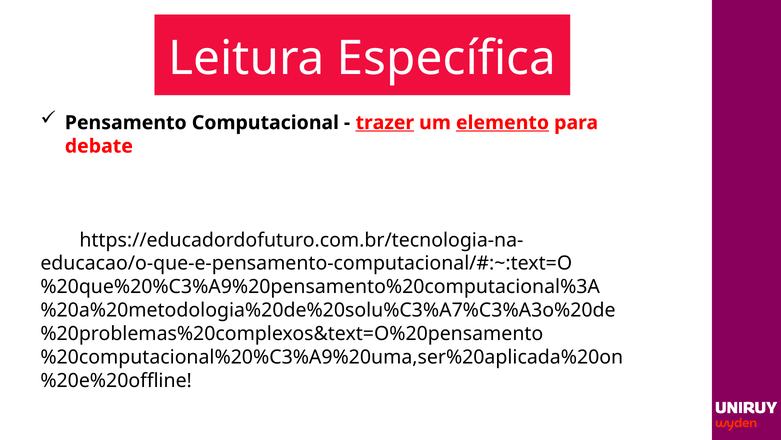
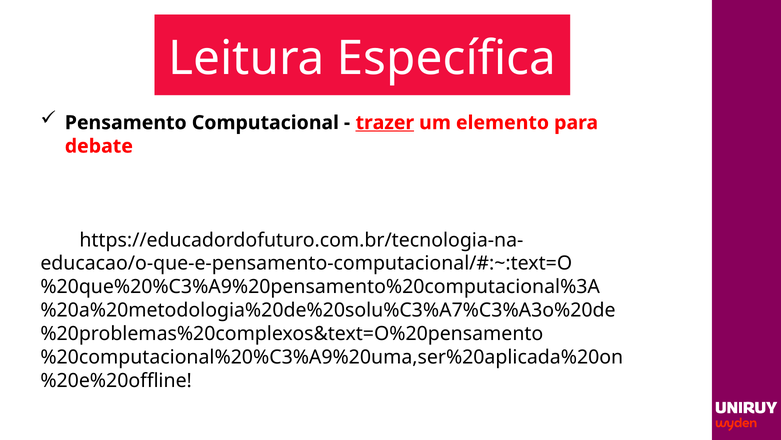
elemento underline: present -> none (503, 123)
